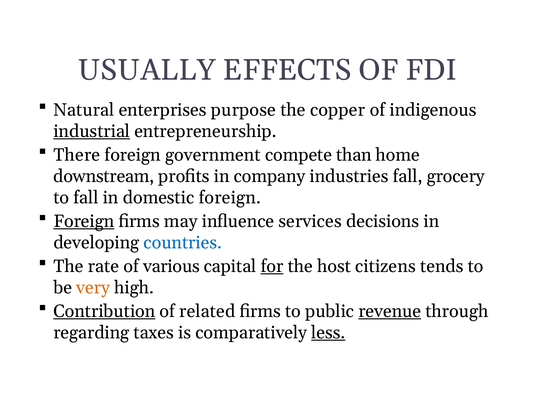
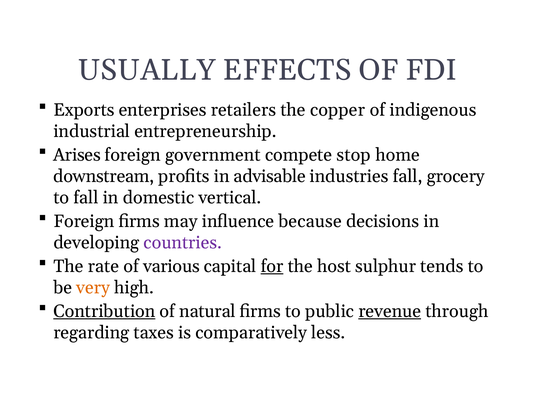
Natural: Natural -> Exports (84, 110)
purpose: purpose -> retailers (243, 110)
industrial underline: present -> none (92, 131)
There: There -> Arises (77, 155)
than: than -> stop (354, 155)
company: company -> advisable (270, 176)
domestic foreign: foreign -> vertical (230, 198)
Foreign underline: present -> none (84, 221)
services: services -> because (310, 221)
countries colour: blue -> purple (183, 243)
citizens: citizens -> sulphur (386, 266)
related: related -> natural (207, 311)
less underline: present -> none (328, 333)
